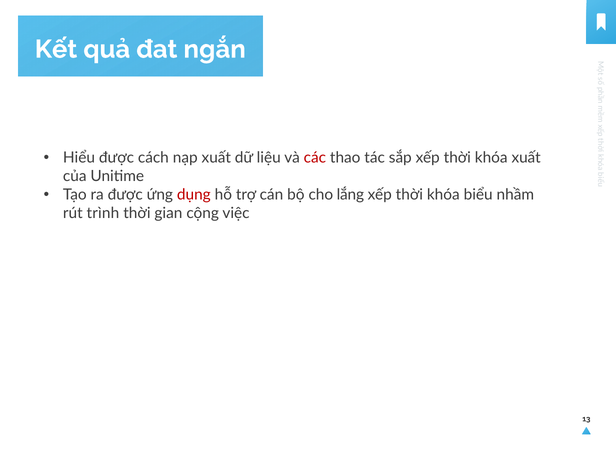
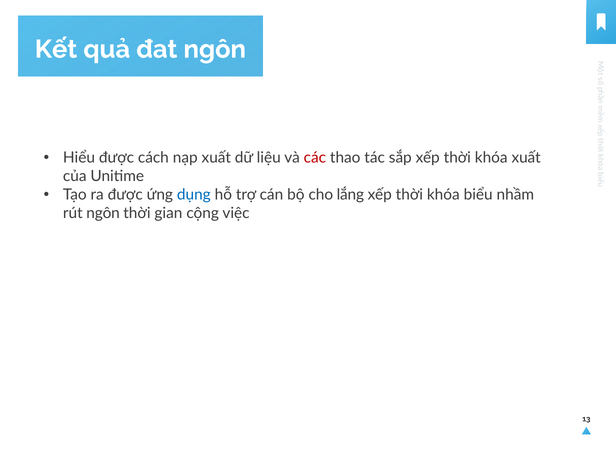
đat ngắn: ngắn -> ngôn (215, 49)
dụng colour: red -> blue (194, 195)
rút trình: trình -> ngôn (103, 213)
